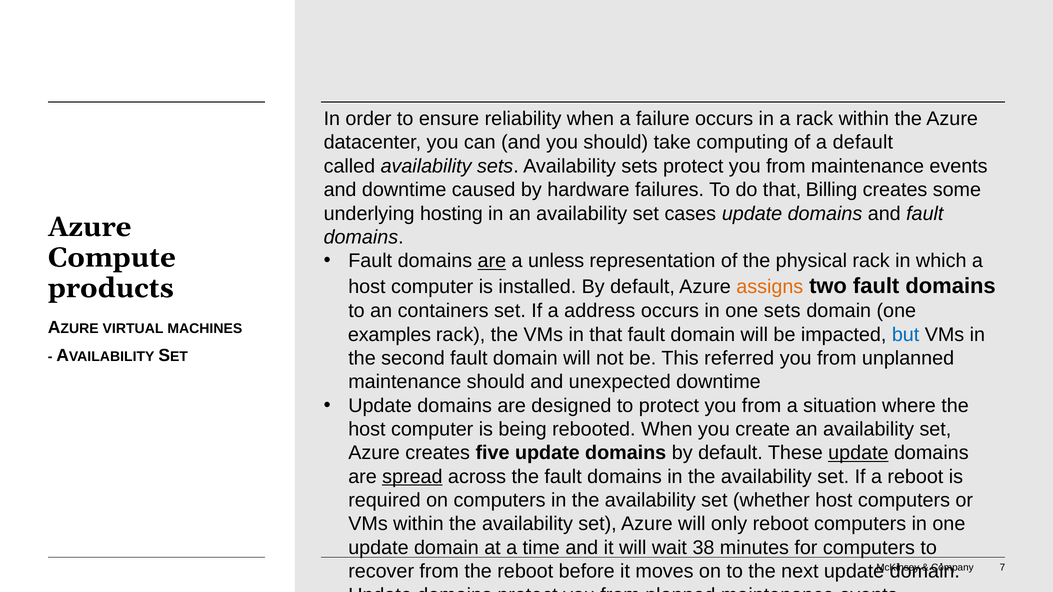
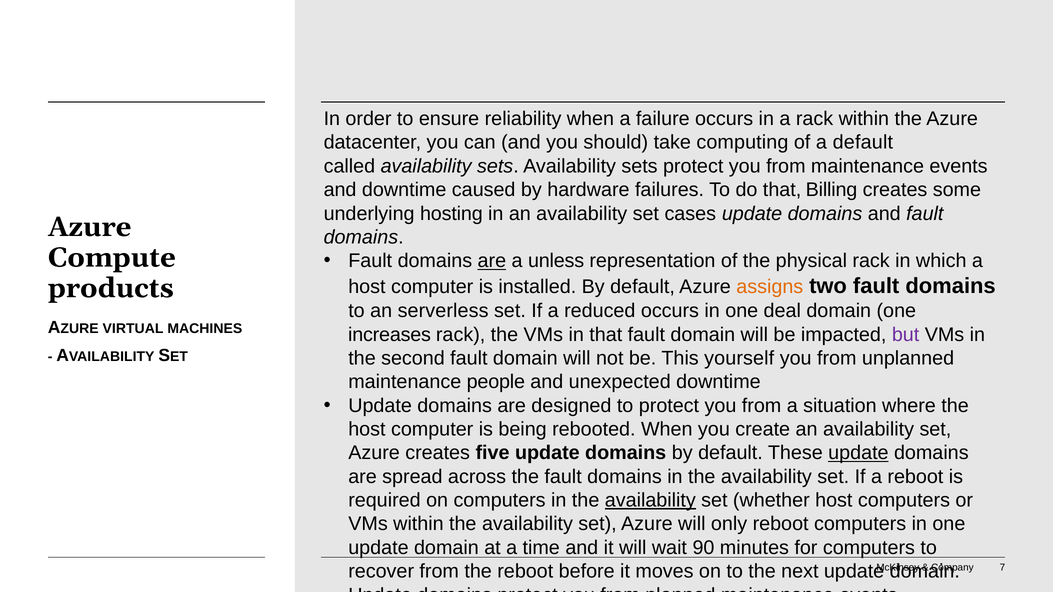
containers: containers -> serverless (443, 311)
address: address -> reduced (600, 311)
one sets: sets -> deal (782, 311)
examples: examples -> increases (390, 335)
but colour: blue -> purple (906, 335)
referred: referred -> yourself (739, 358)
maintenance should: should -> people (496, 382)
spread underline: present -> none (412, 477)
availability underline: none -> present (650, 501)
38: 38 -> 90 (703, 548)
